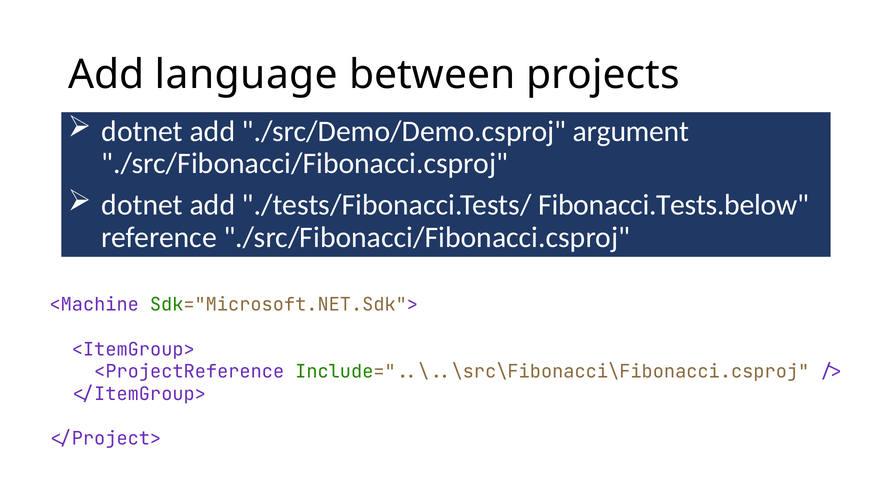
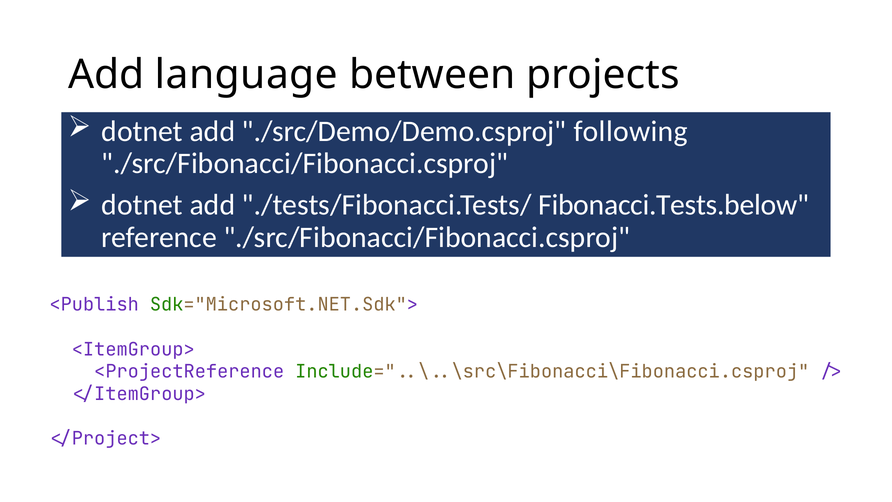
argument: argument -> following (631, 131)
<Machine: <Machine -> <Publish (94, 305)
